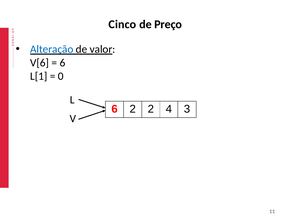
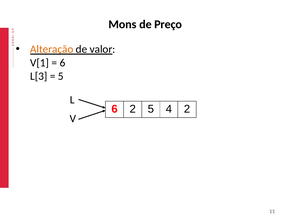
Cinco: Cinco -> Mons (122, 24)
Alteração colour: blue -> orange (52, 49)
V[6: V[6 -> V[1 (40, 63)
L[1: L[1 -> L[3 (39, 76)
0: 0 -> 5 (61, 76)
2 2: 2 -> 5 (151, 109)
4 3: 3 -> 2 (187, 109)
